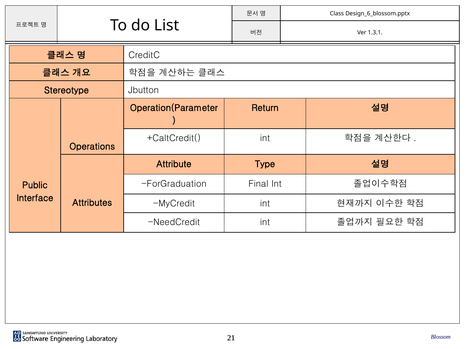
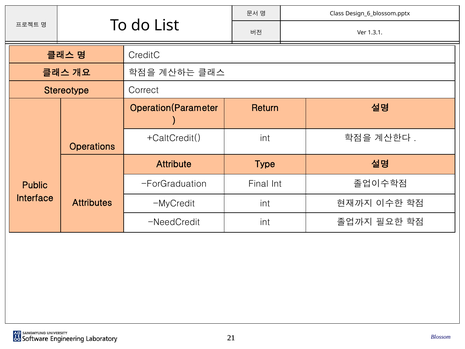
Jbutton: Jbutton -> Correct (144, 90)
